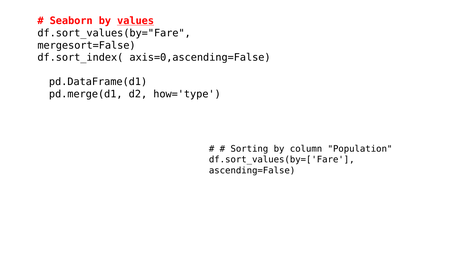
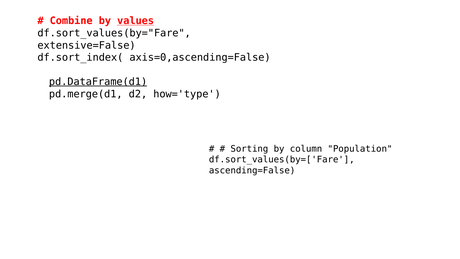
Seaborn: Seaborn -> Combine (71, 21)
mergesort=False: mergesort=False -> extensive=False (87, 45)
pd.DataFrame(d1 underline: none -> present (98, 82)
